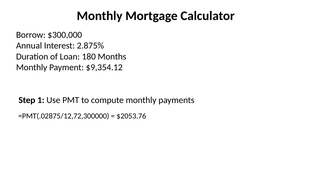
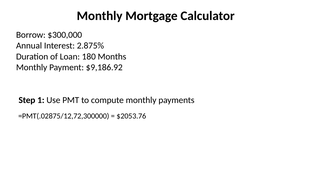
$9,354.12: $9,354.12 -> $9,186.92 (104, 67)
